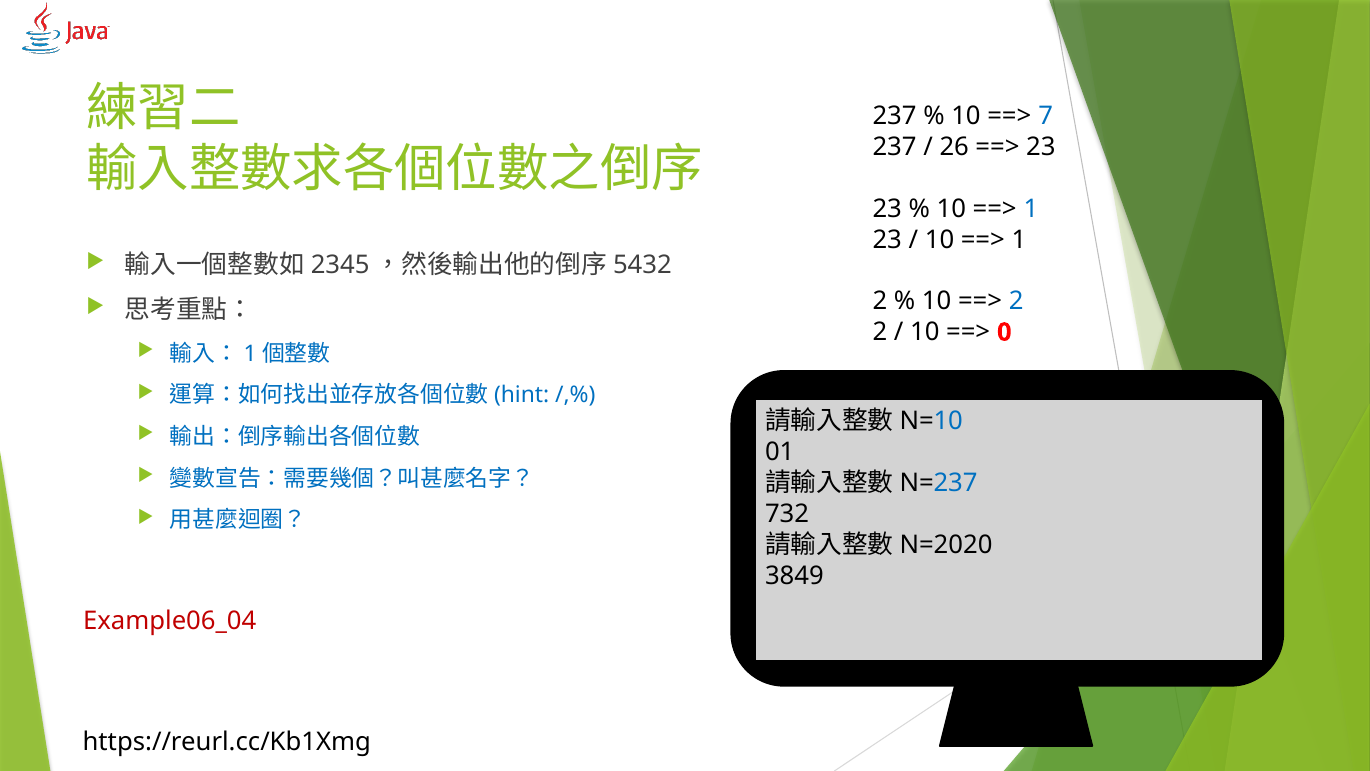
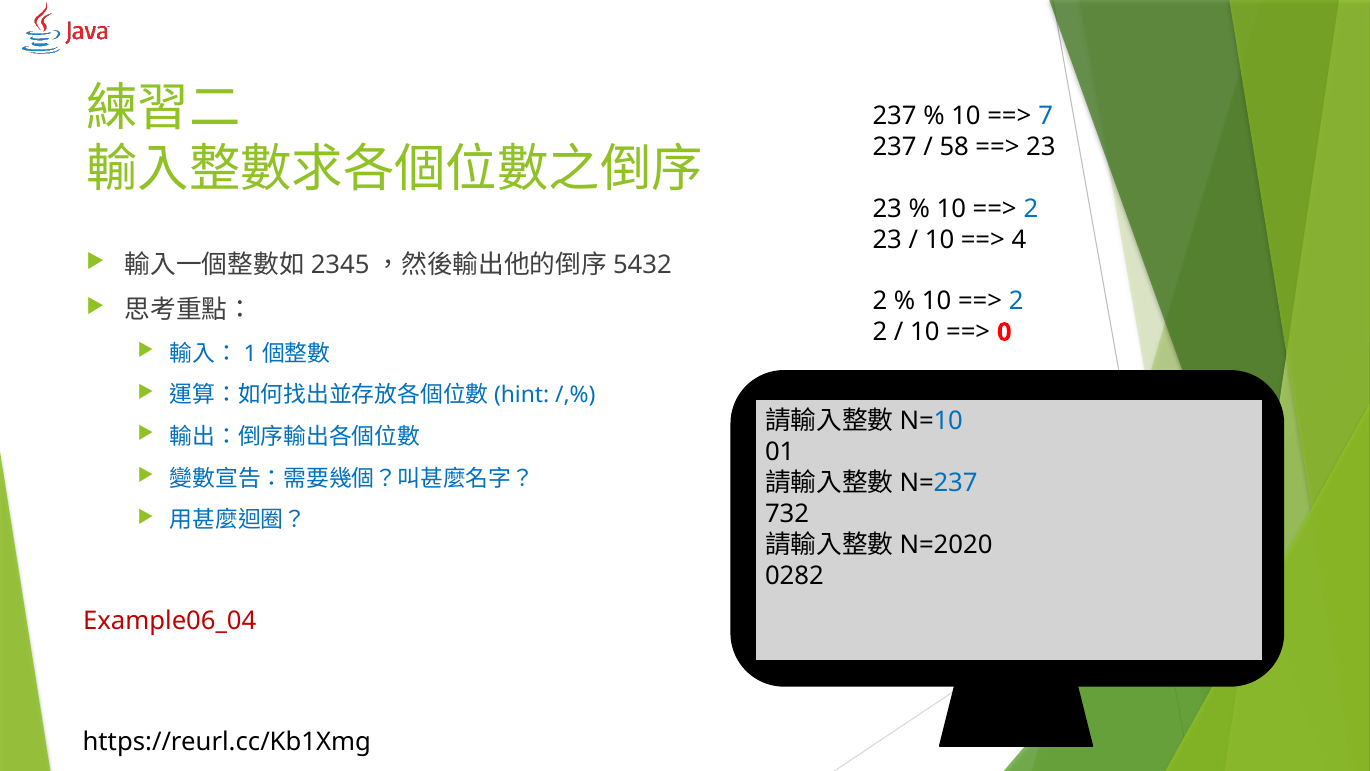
26: 26 -> 58 (954, 147)
1: 1 -> 2 (1031, 209)
1: 1 -> 4 (1019, 240)
3849: 3849 -> 0282 (794, 575)
